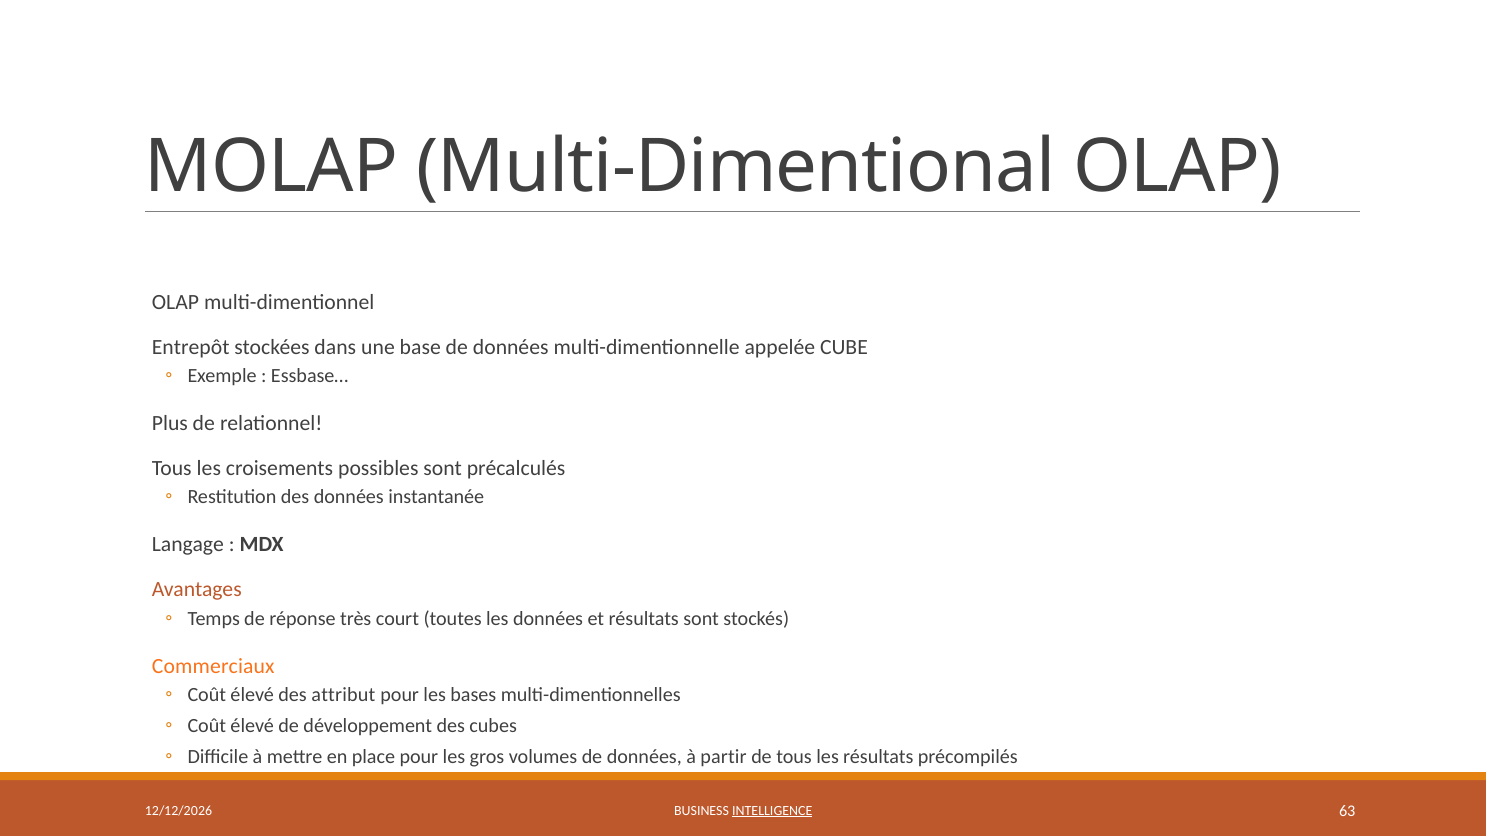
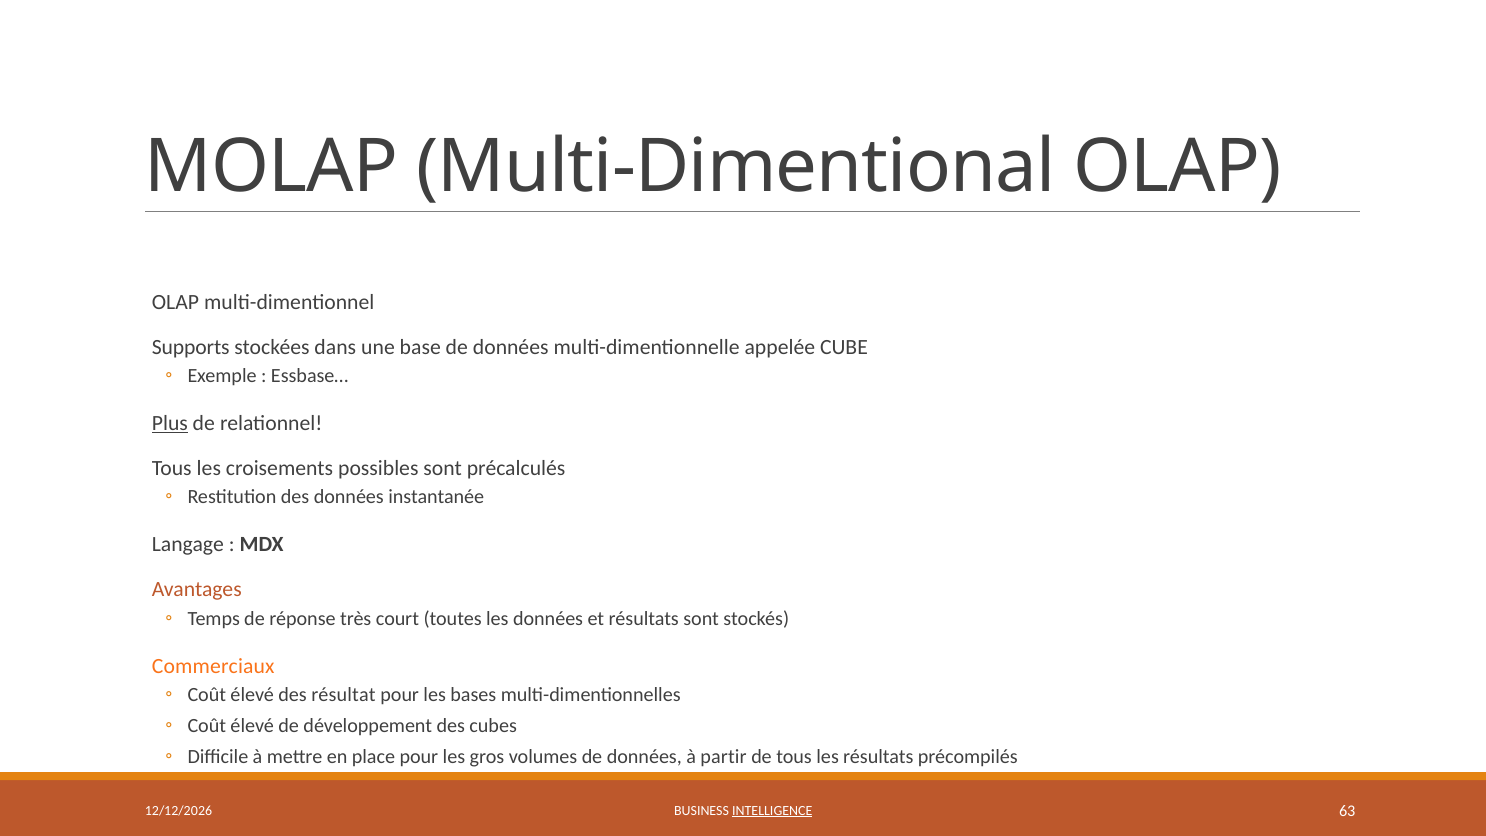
Entrepôt: Entrepôt -> Supports (191, 347)
Plus underline: none -> present (170, 423)
attribut: attribut -> résultat (343, 695)
